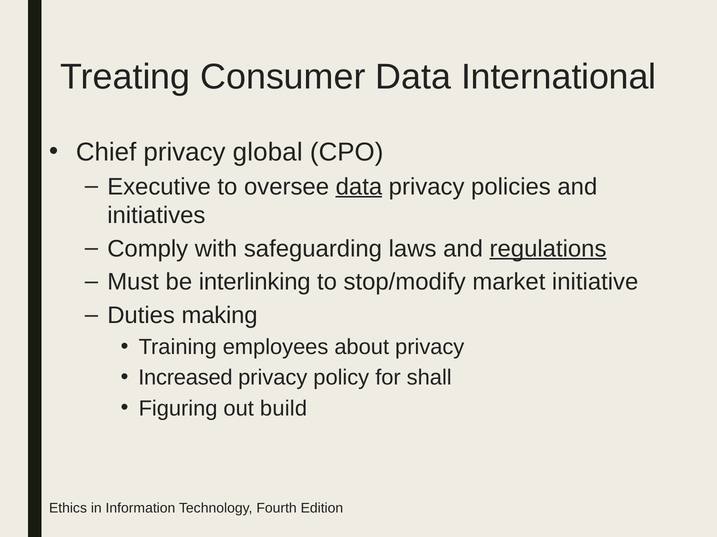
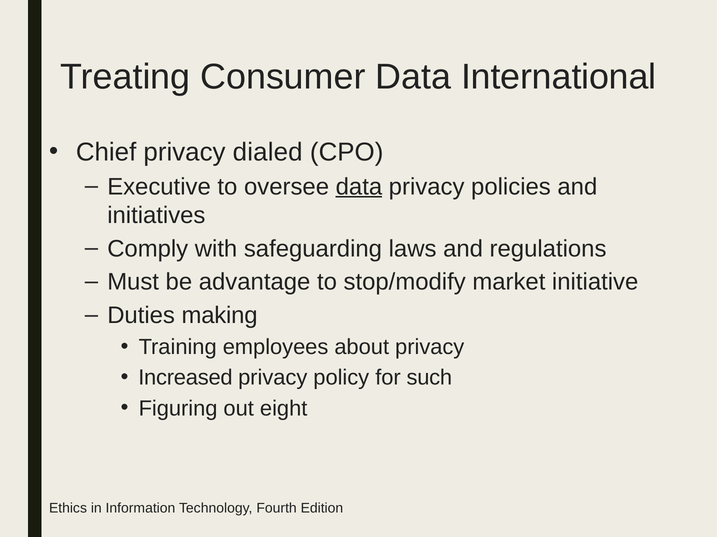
global: global -> dialed (268, 152)
regulations underline: present -> none (548, 249)
interlinking: interlinking -> advantage (255, 282)
shall: shall -> such (429, 378)
build: build -> eight (284, 409)
